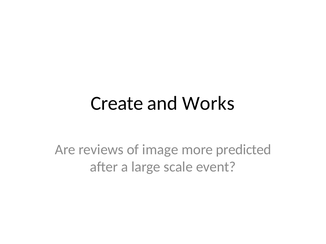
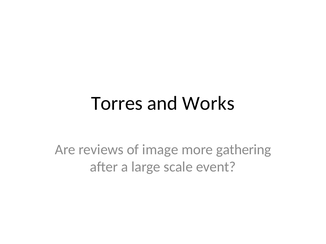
Create: Create -> Torres (117, 104)
predicted: predicted -> gathering (244, 150)
